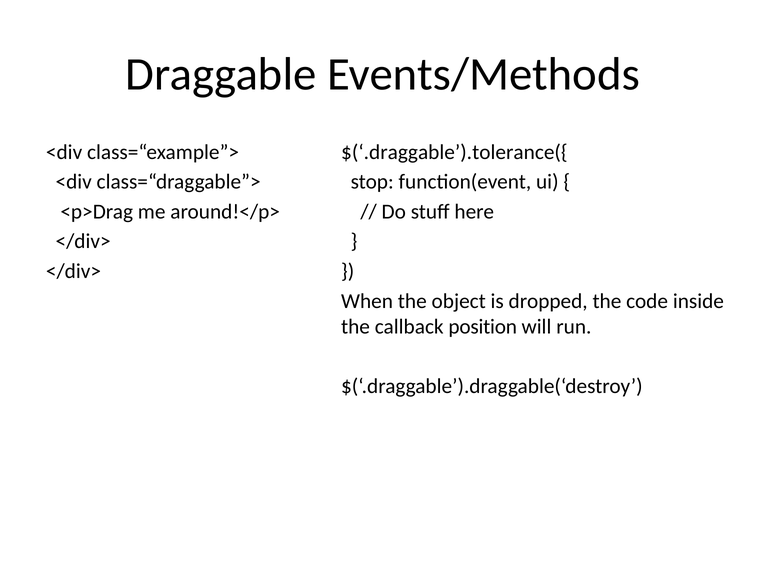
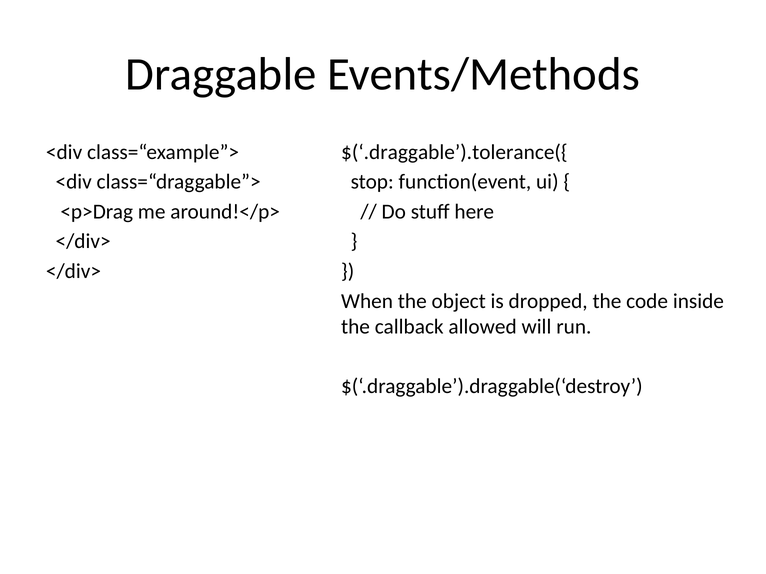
position: position -> allowed (483, 327)
